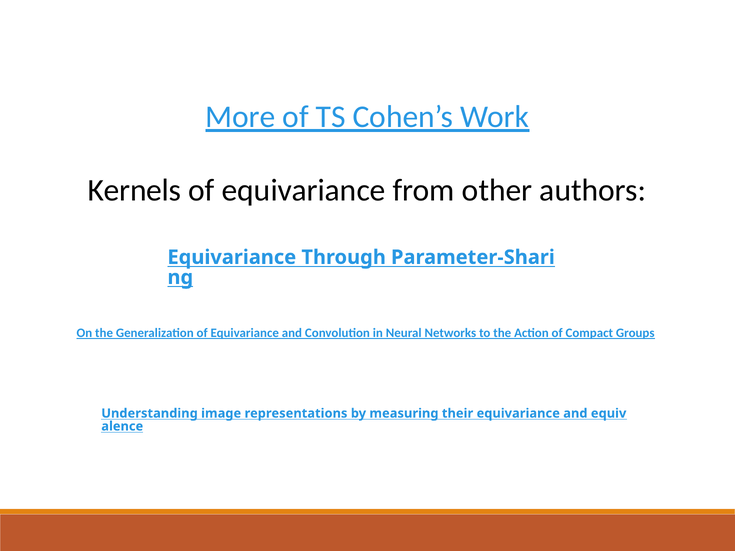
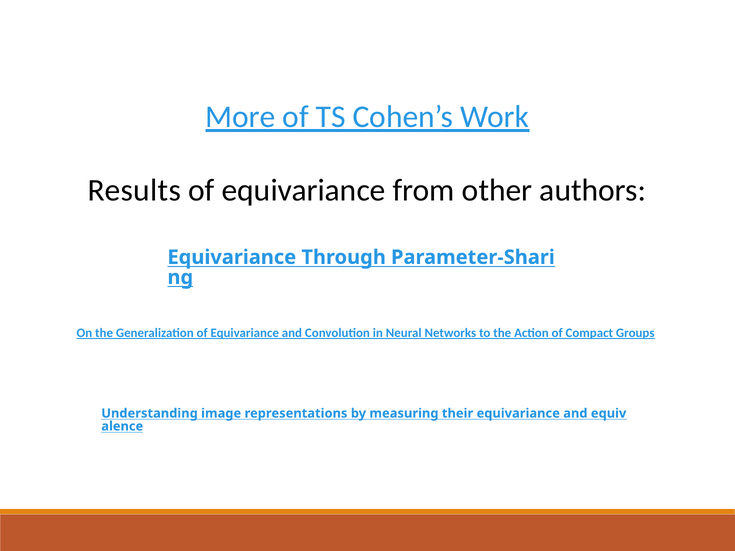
Kernels: Kernels -> Results (134, 191)
